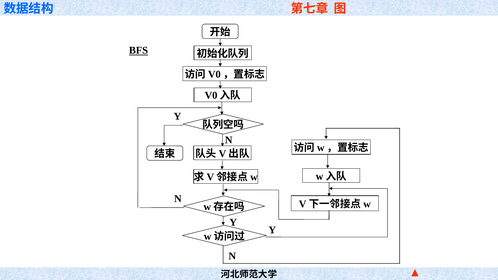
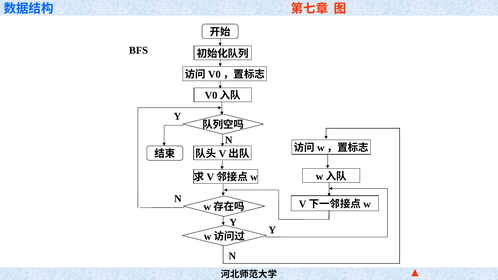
BFS underline: present -> none (138, 51)
